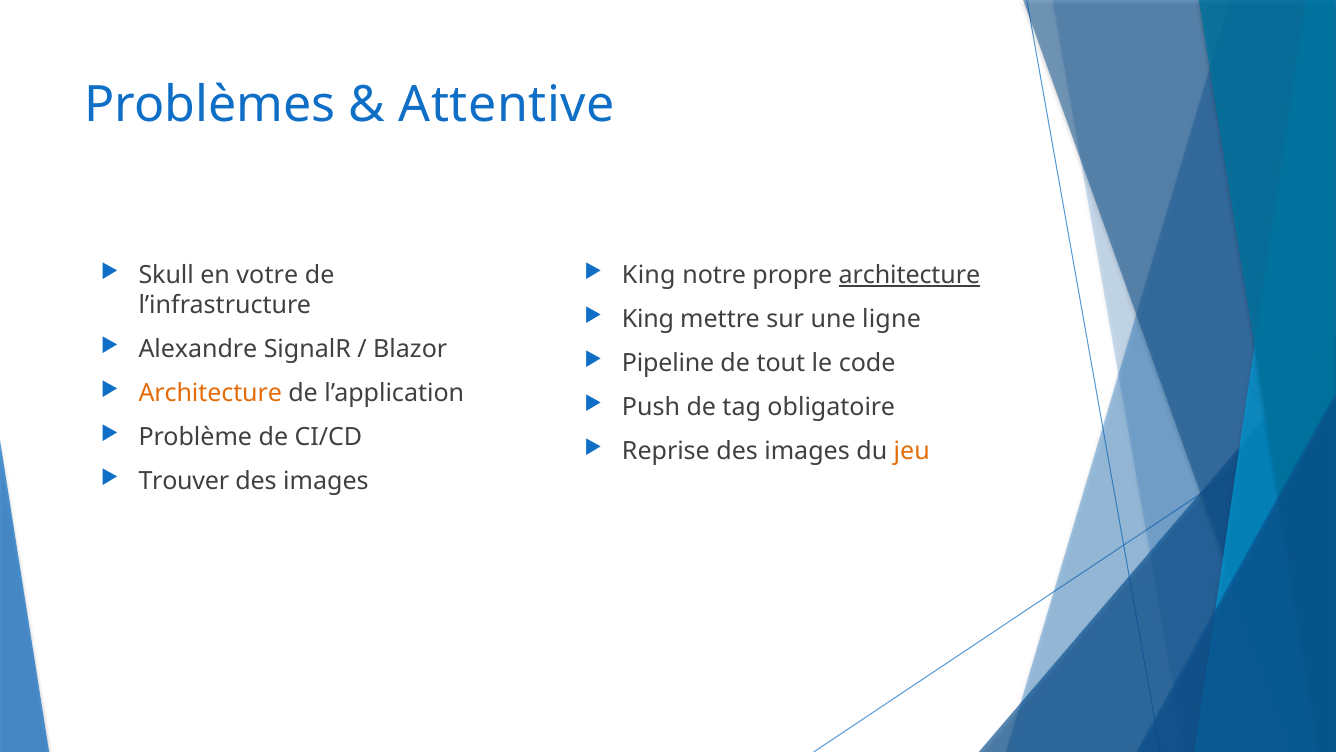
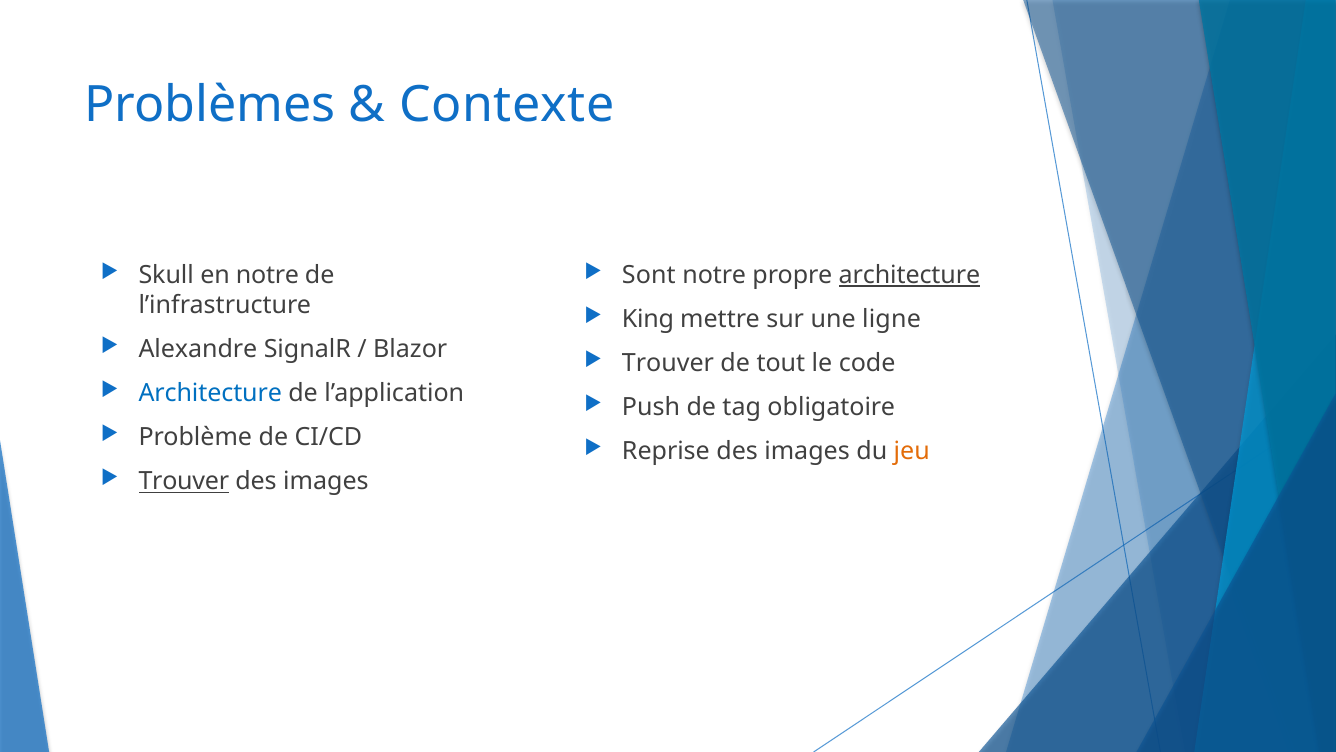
Attentive: Attentive -> Contexte (507, 105)
en votre: votre -> notre (268, 275)
King: King -> Sont (649, 275)
Pipeline: Pipeline -> Trouver (668, 363)
Architecture colour: orange -> blue (210, 393)
Trouver underline: none -> present (184, 481)
